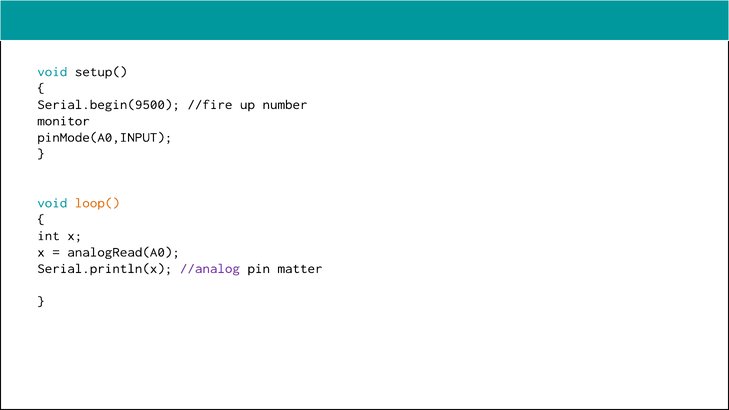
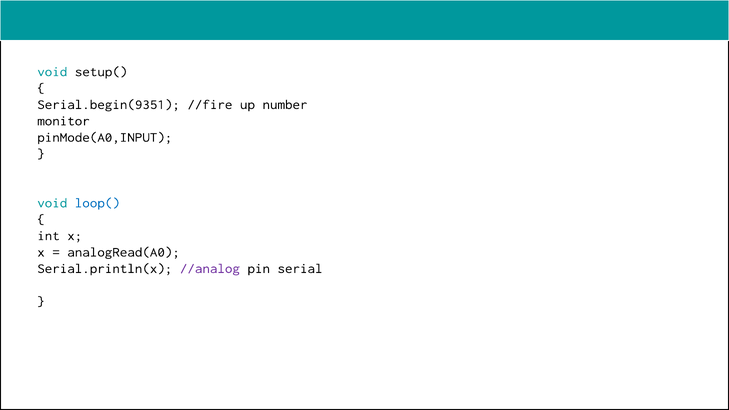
Serial.begin(9500: Serial.begin(9500 -> Serial.begin(9351 (109, 104)
loop( colour: orange -> blue (97, 203)
matter: matter -> serial (300, 268)
